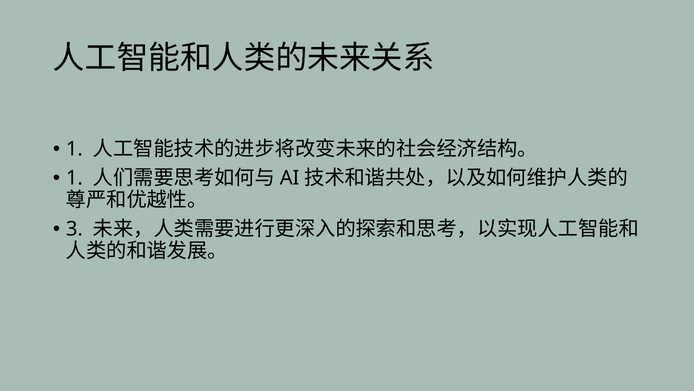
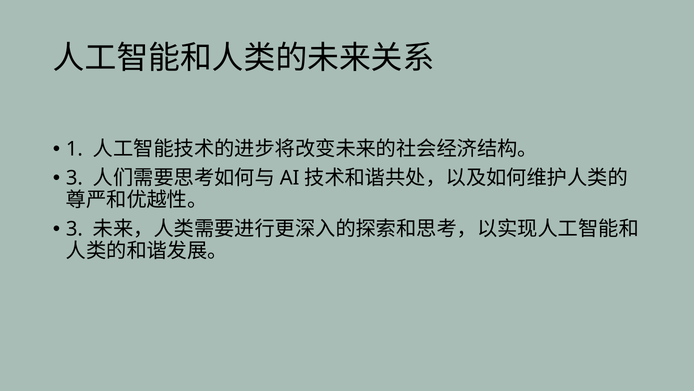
1: 1 -> 3 (74, 178)
